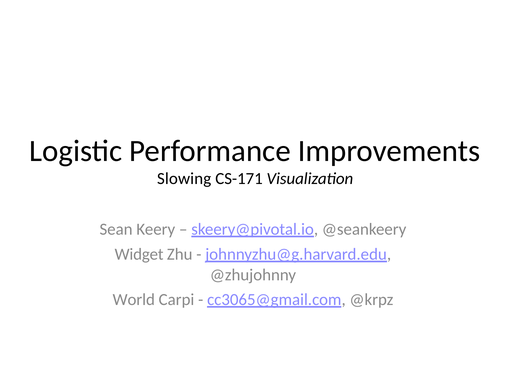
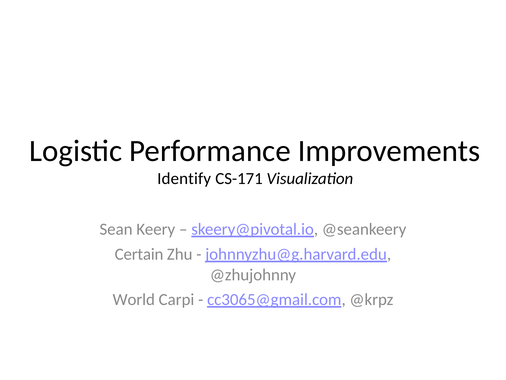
Slowing: Slowing -> Identify (184, 178)
Widget: Widget -> Certain (139, 254)
